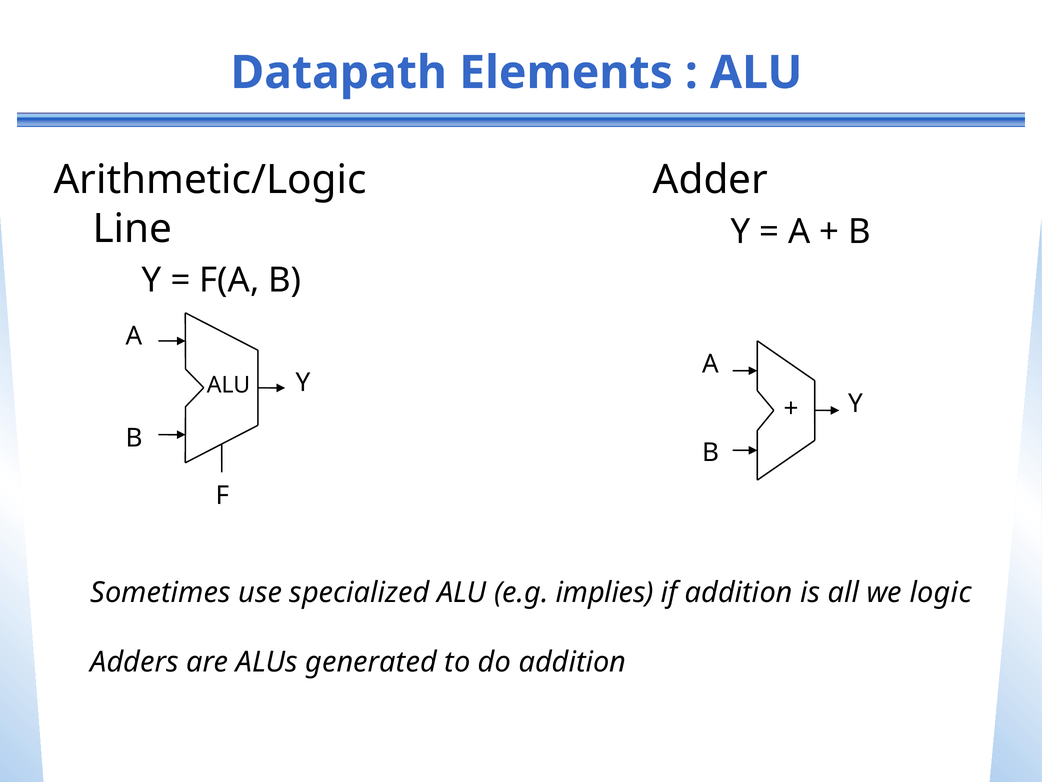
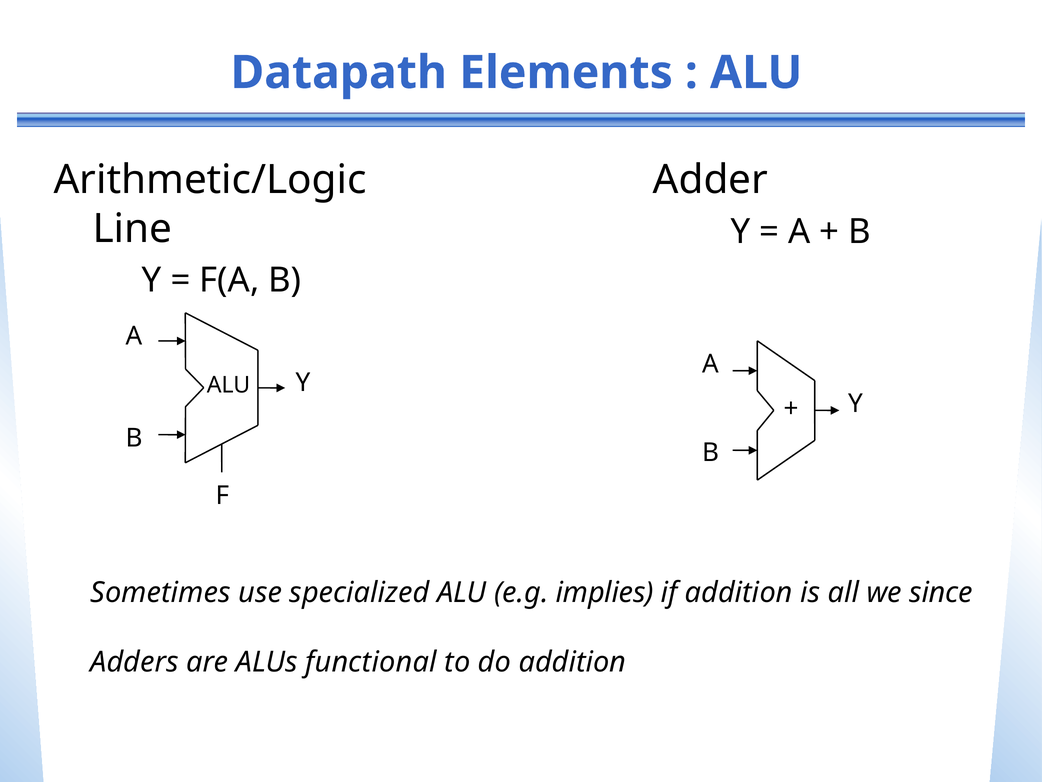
logic: logic -> since (941, 592)
generated: generated -> functional (371, 662)
